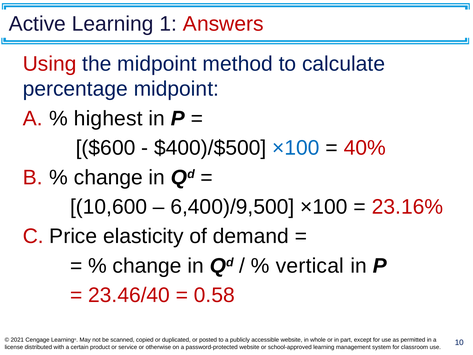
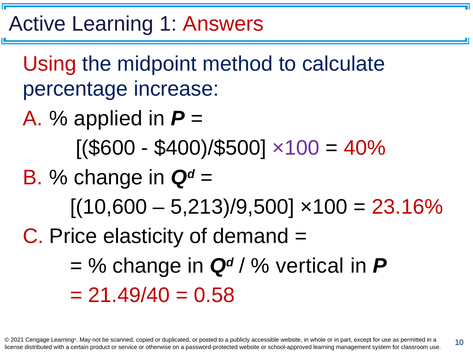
percentage midpoint: midpoint -> increase (176, 89)
highest: highest -> applied (108, 118)
×100 colour: blue -> purple (296, 148)
6,400)/9,500: 6,400)/9,500 -> 5,213)/9,500 (232, 207)
23.46/40: 23.46/40 -> 21.49/40 (129, 295)
